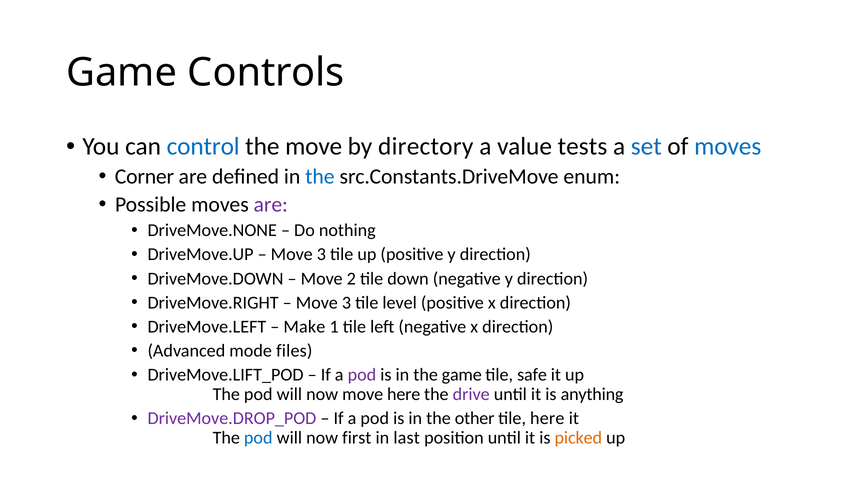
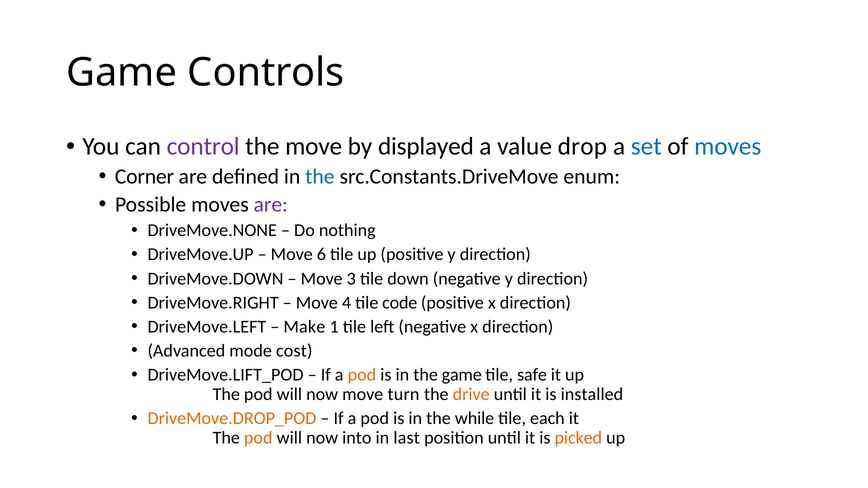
control colour: blue -> purple (203, 147)
directory: directory -> displayed (426, 147)
tests: tests -> drop (582, 147)
3: 3 -> 6 (321, 255)
2: 2 -> 3 (351, 279)
3: 3 -> 4 (346, 303)
level: level -> code (400, 303)
files: files -> cost (294, 351)
pod colour: purple -> orange (362, 375)
move here: here -> turn (404, 395)
drive colour: purple -> orange (471, 395)
anything: anything -> installed (592, 395)
DriveMove.DROP_POD colour: purple -> orange (232, 419)
other: other -> while (475, 419)
tile here: here -> each (547, 419)
pod colour: blue -> orange (258, 438)
first: first -> into (357, 438)
